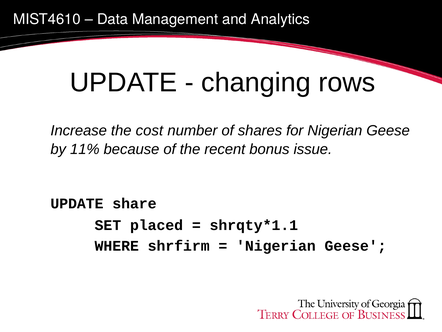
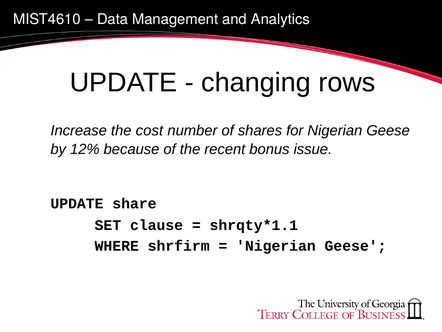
11%: 11% -> 12% (85, 149)
placed: placed -> clause (157, 225)
